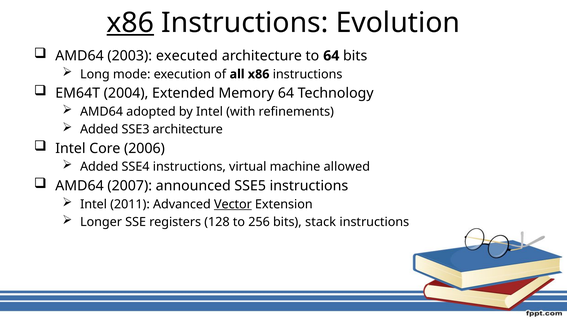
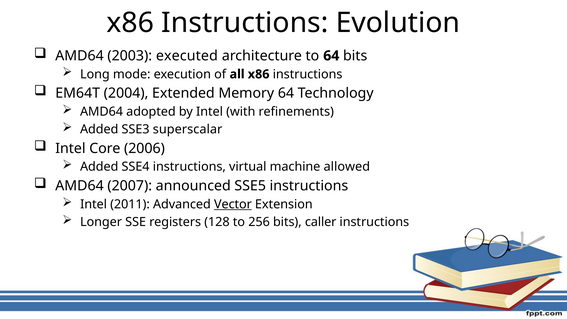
x86 underline: present -> none (130, 23)
SSE3 architecture: architecture -> superscalar (188, 129)
stack: stack -> caller (321, 222)
